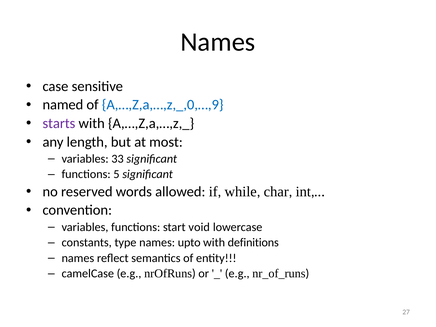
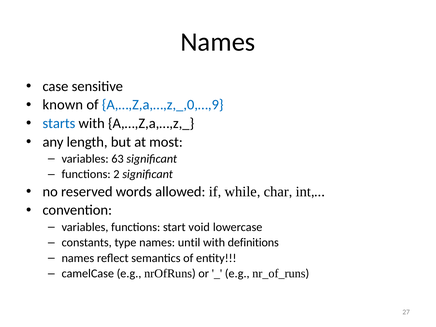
named: named -> known (63, 105)
starts colour: purple -> blue (59, 123)
33: 33 -> 63 (118, 159)
5: 5 -> 2 (116, 174)
upto: upto -> until (189, 243)
